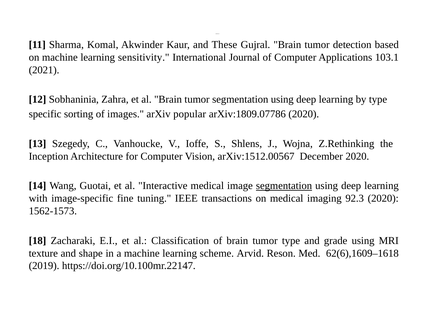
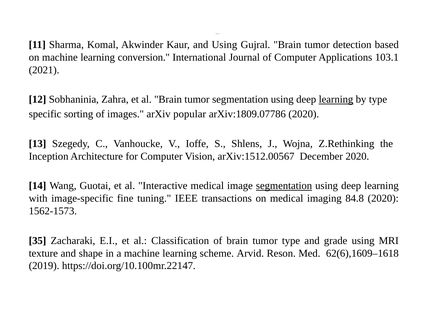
and These: These -> Using (224, 45)
sensitivity: sensitivity -> conversion (144, 57)
learning underline: none -> present (336, 99)
92.3: 92.3 -> 84.8 (355, 198)
18: 18 -> 35 (38, 240)
